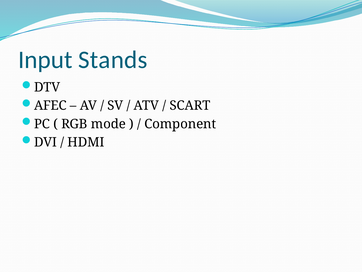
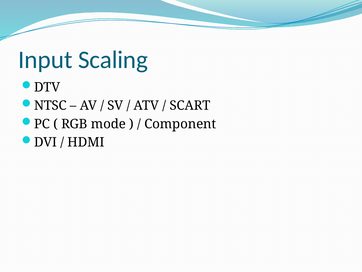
Stands: Stands -> Scaling (113, 60)
AFEC: AFEC -> NTSC (50, 105)
